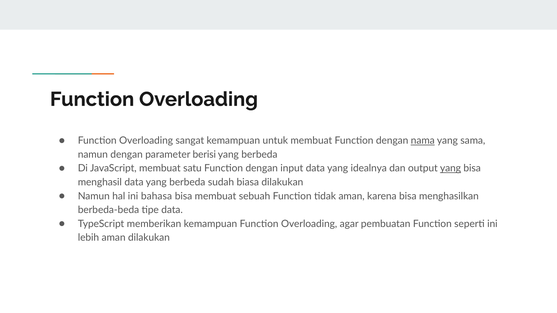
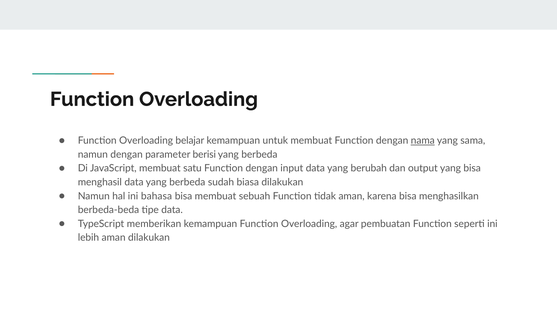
sangat: sangat -> belajar (190, 141)
idealnya: idealnya -> berubah (369, 169)
yang underline: present -> none (450, 169)
